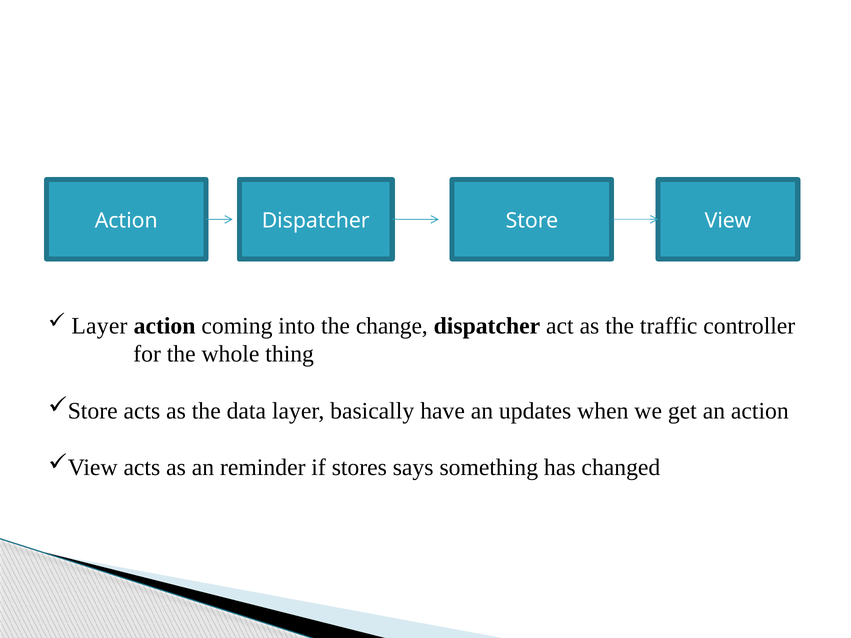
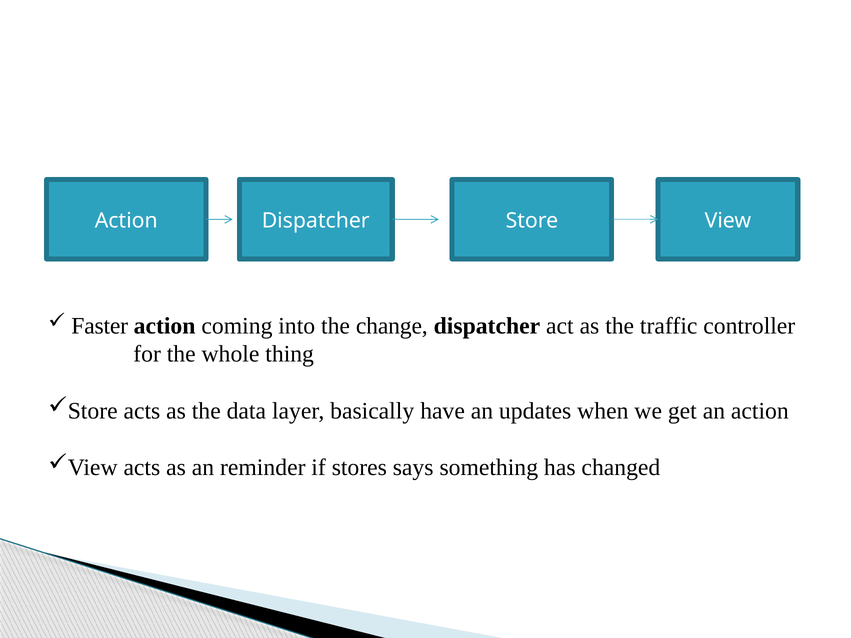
Layer: Layer -> Faster (100, 326)
